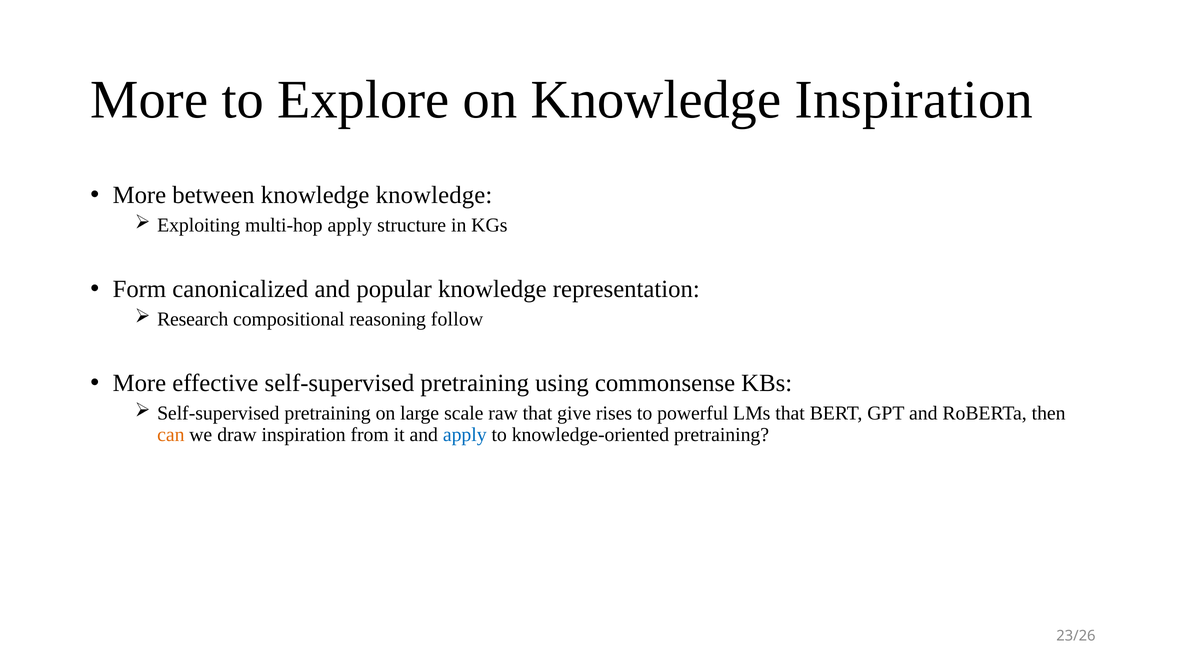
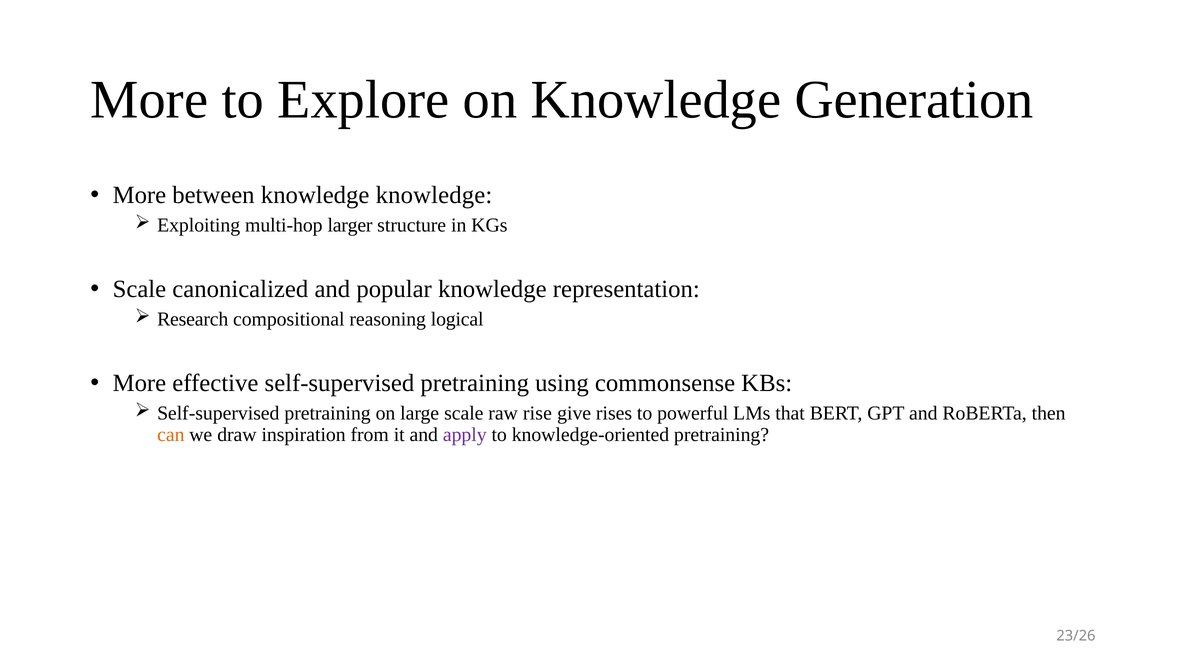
Knowledge Inspiration: Inspiration -> Generation (914, 100)
multi-hop apply: apply -> larger (350, 225)
Form: Form -> Scale (139, 289)
follow: follow -> logical (457, 319)
raw that: that -> rise (537, 413)
apply colour: blue -> purple (465, 435)
